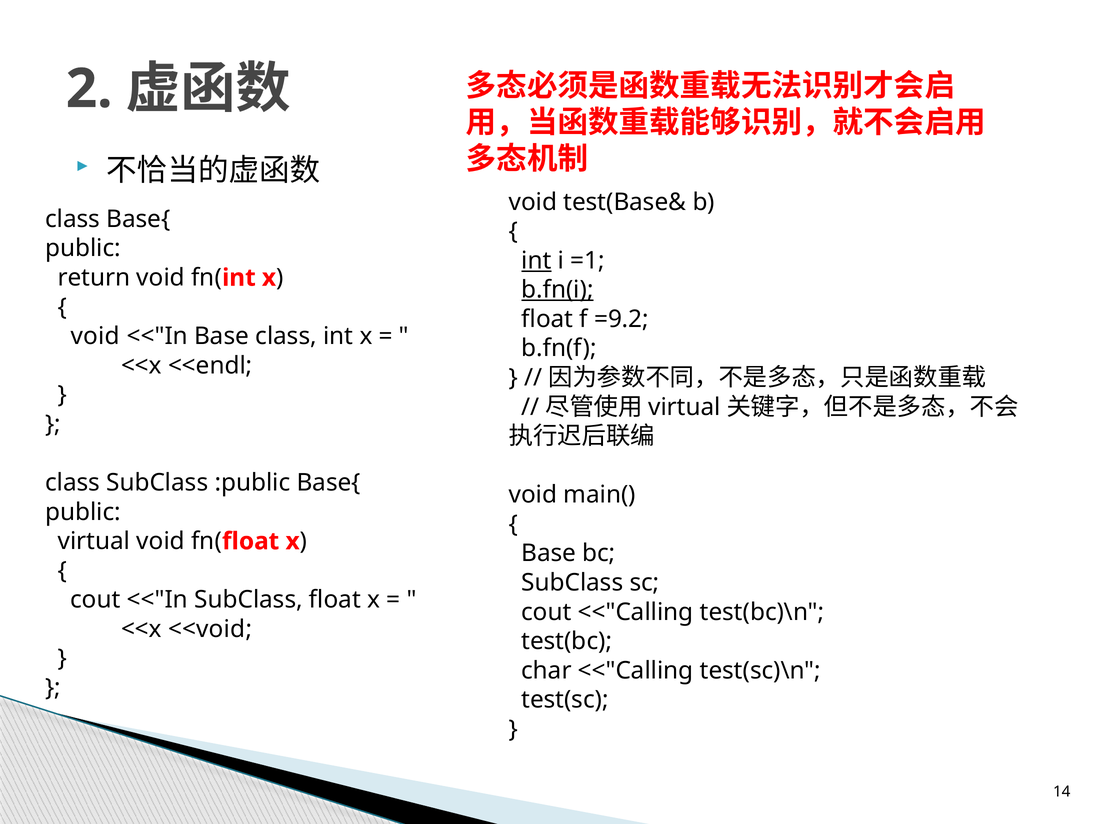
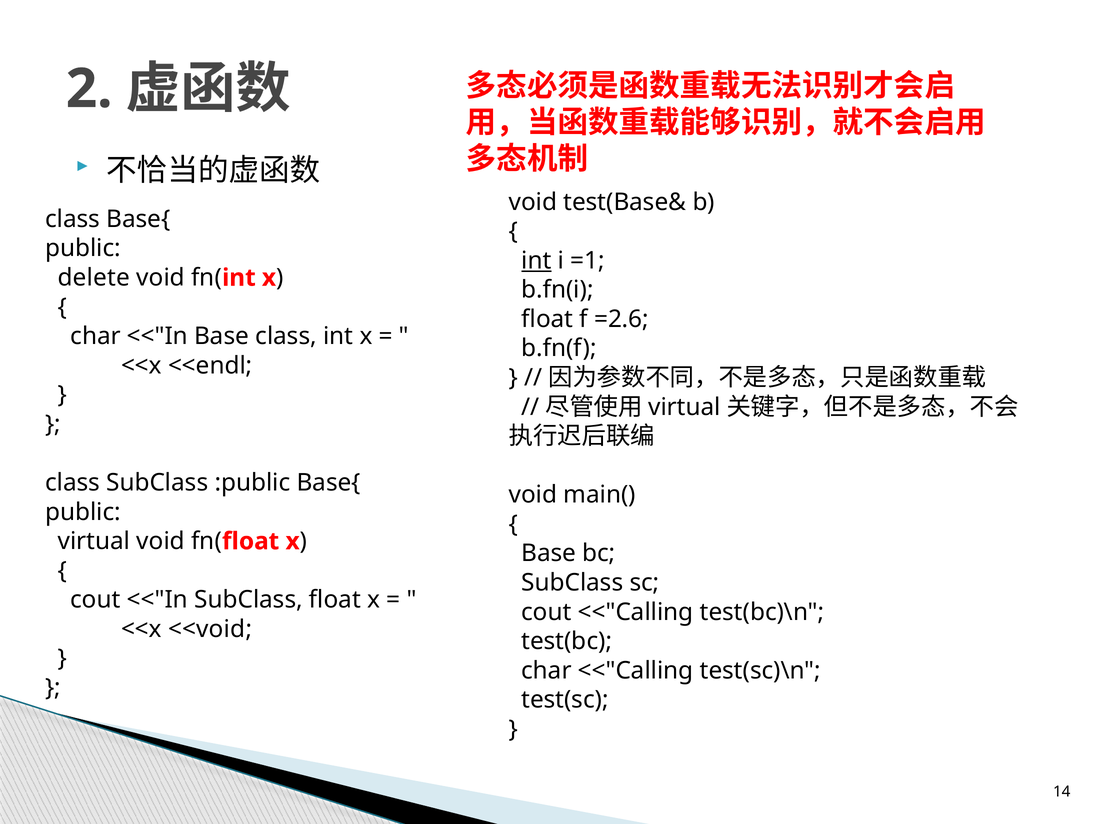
return: return -> delete (94, 278)
b.fn(i underline: present -> none (557, 290)
=9.2: =9.2 -> =2.6 (622, 319)
void: void -> char (96, 336)
